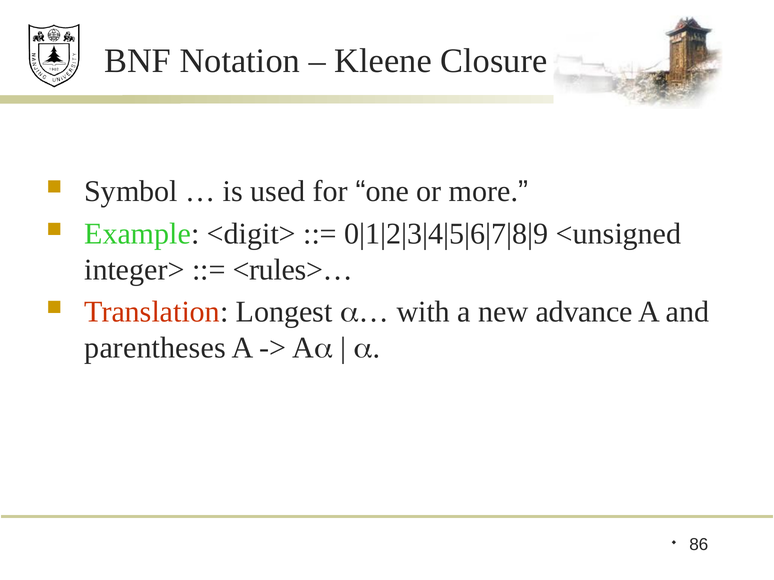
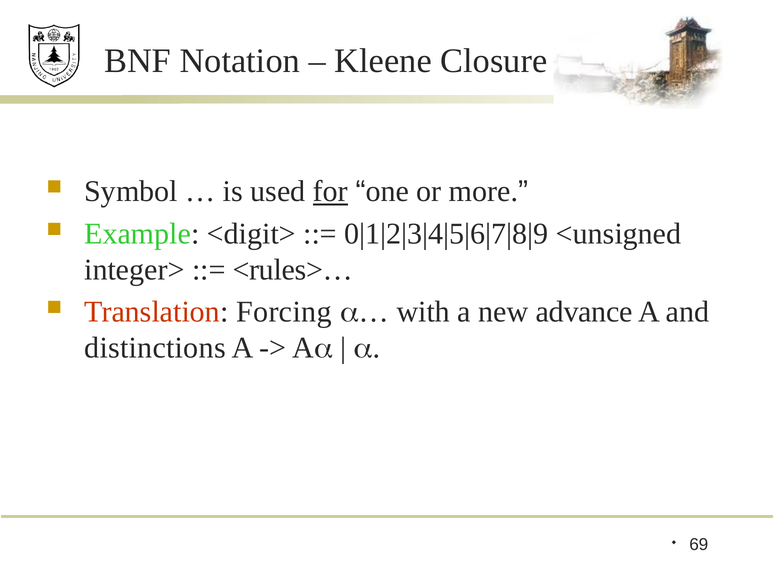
for underline: none -> present (330, 192)
Longest: Longest -> Forcing (284, 312)
parentheses: parentheses -> distinctions (155, 348)
86: 86 -> 69 (699, 545)
